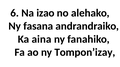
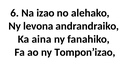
fasana: fasana -> levona (38, 26)
Tompon’izay: Tompon’izay -> Tompon’izao (85, 53)
